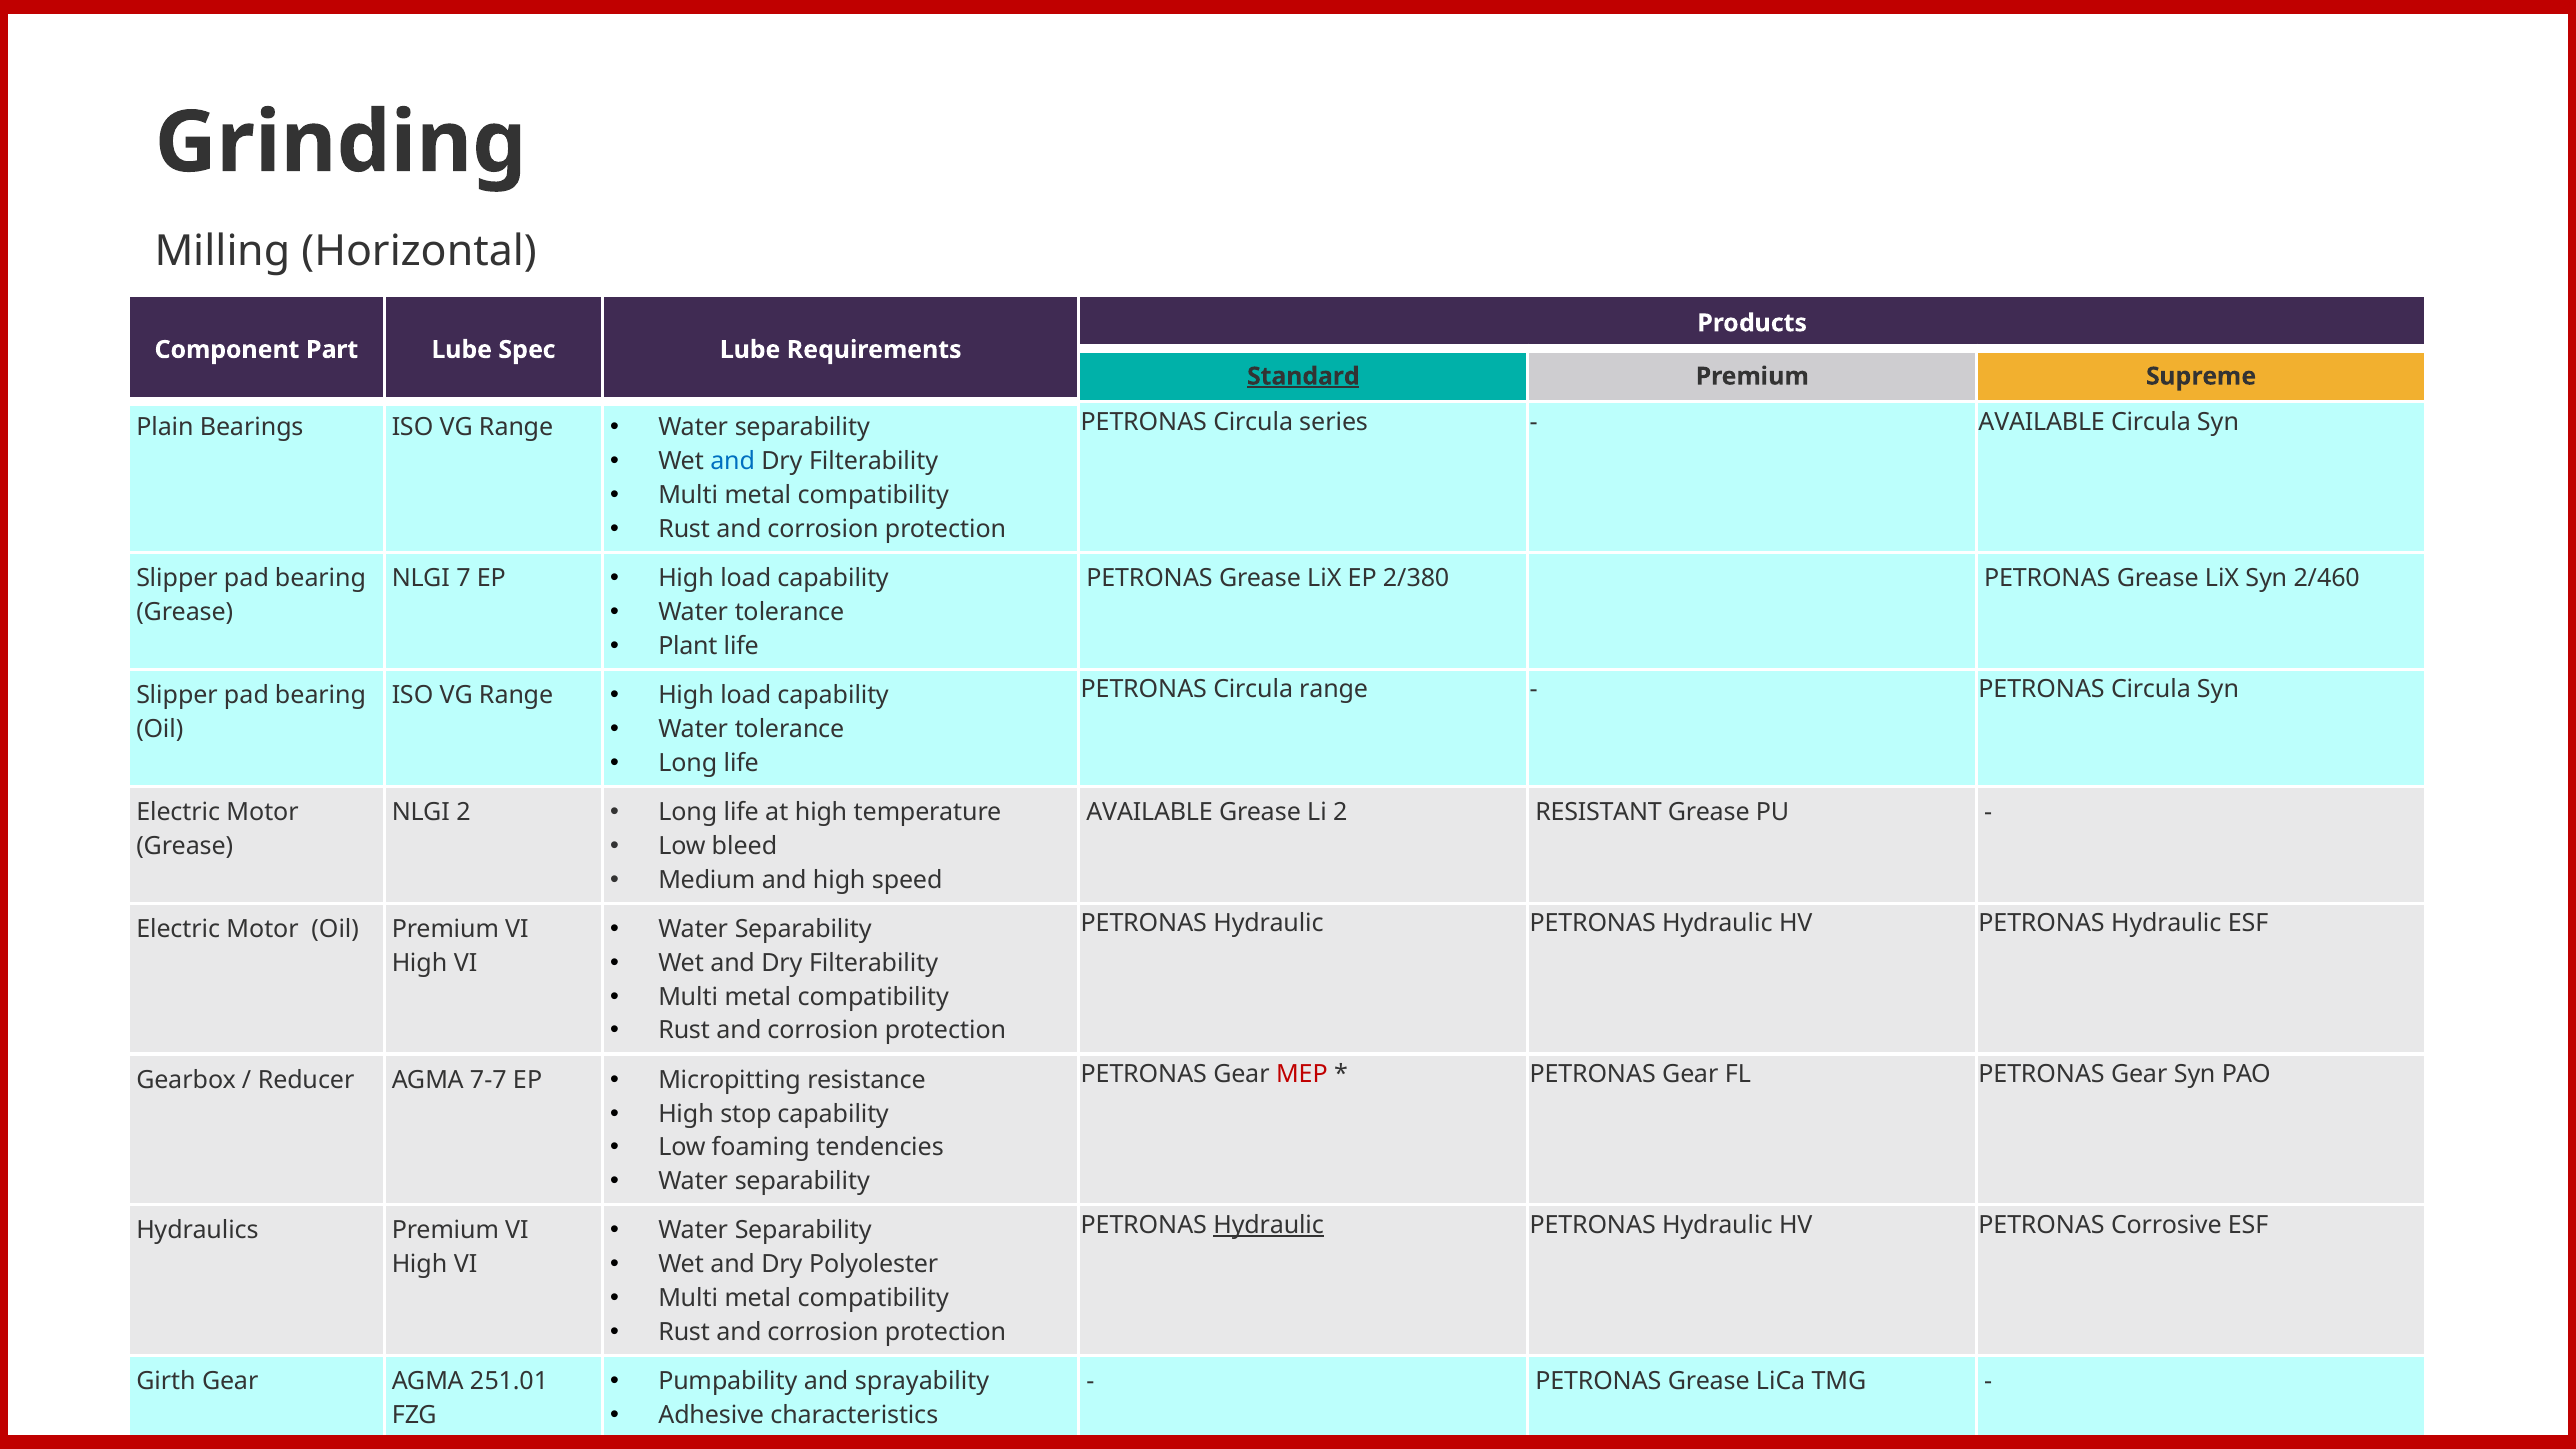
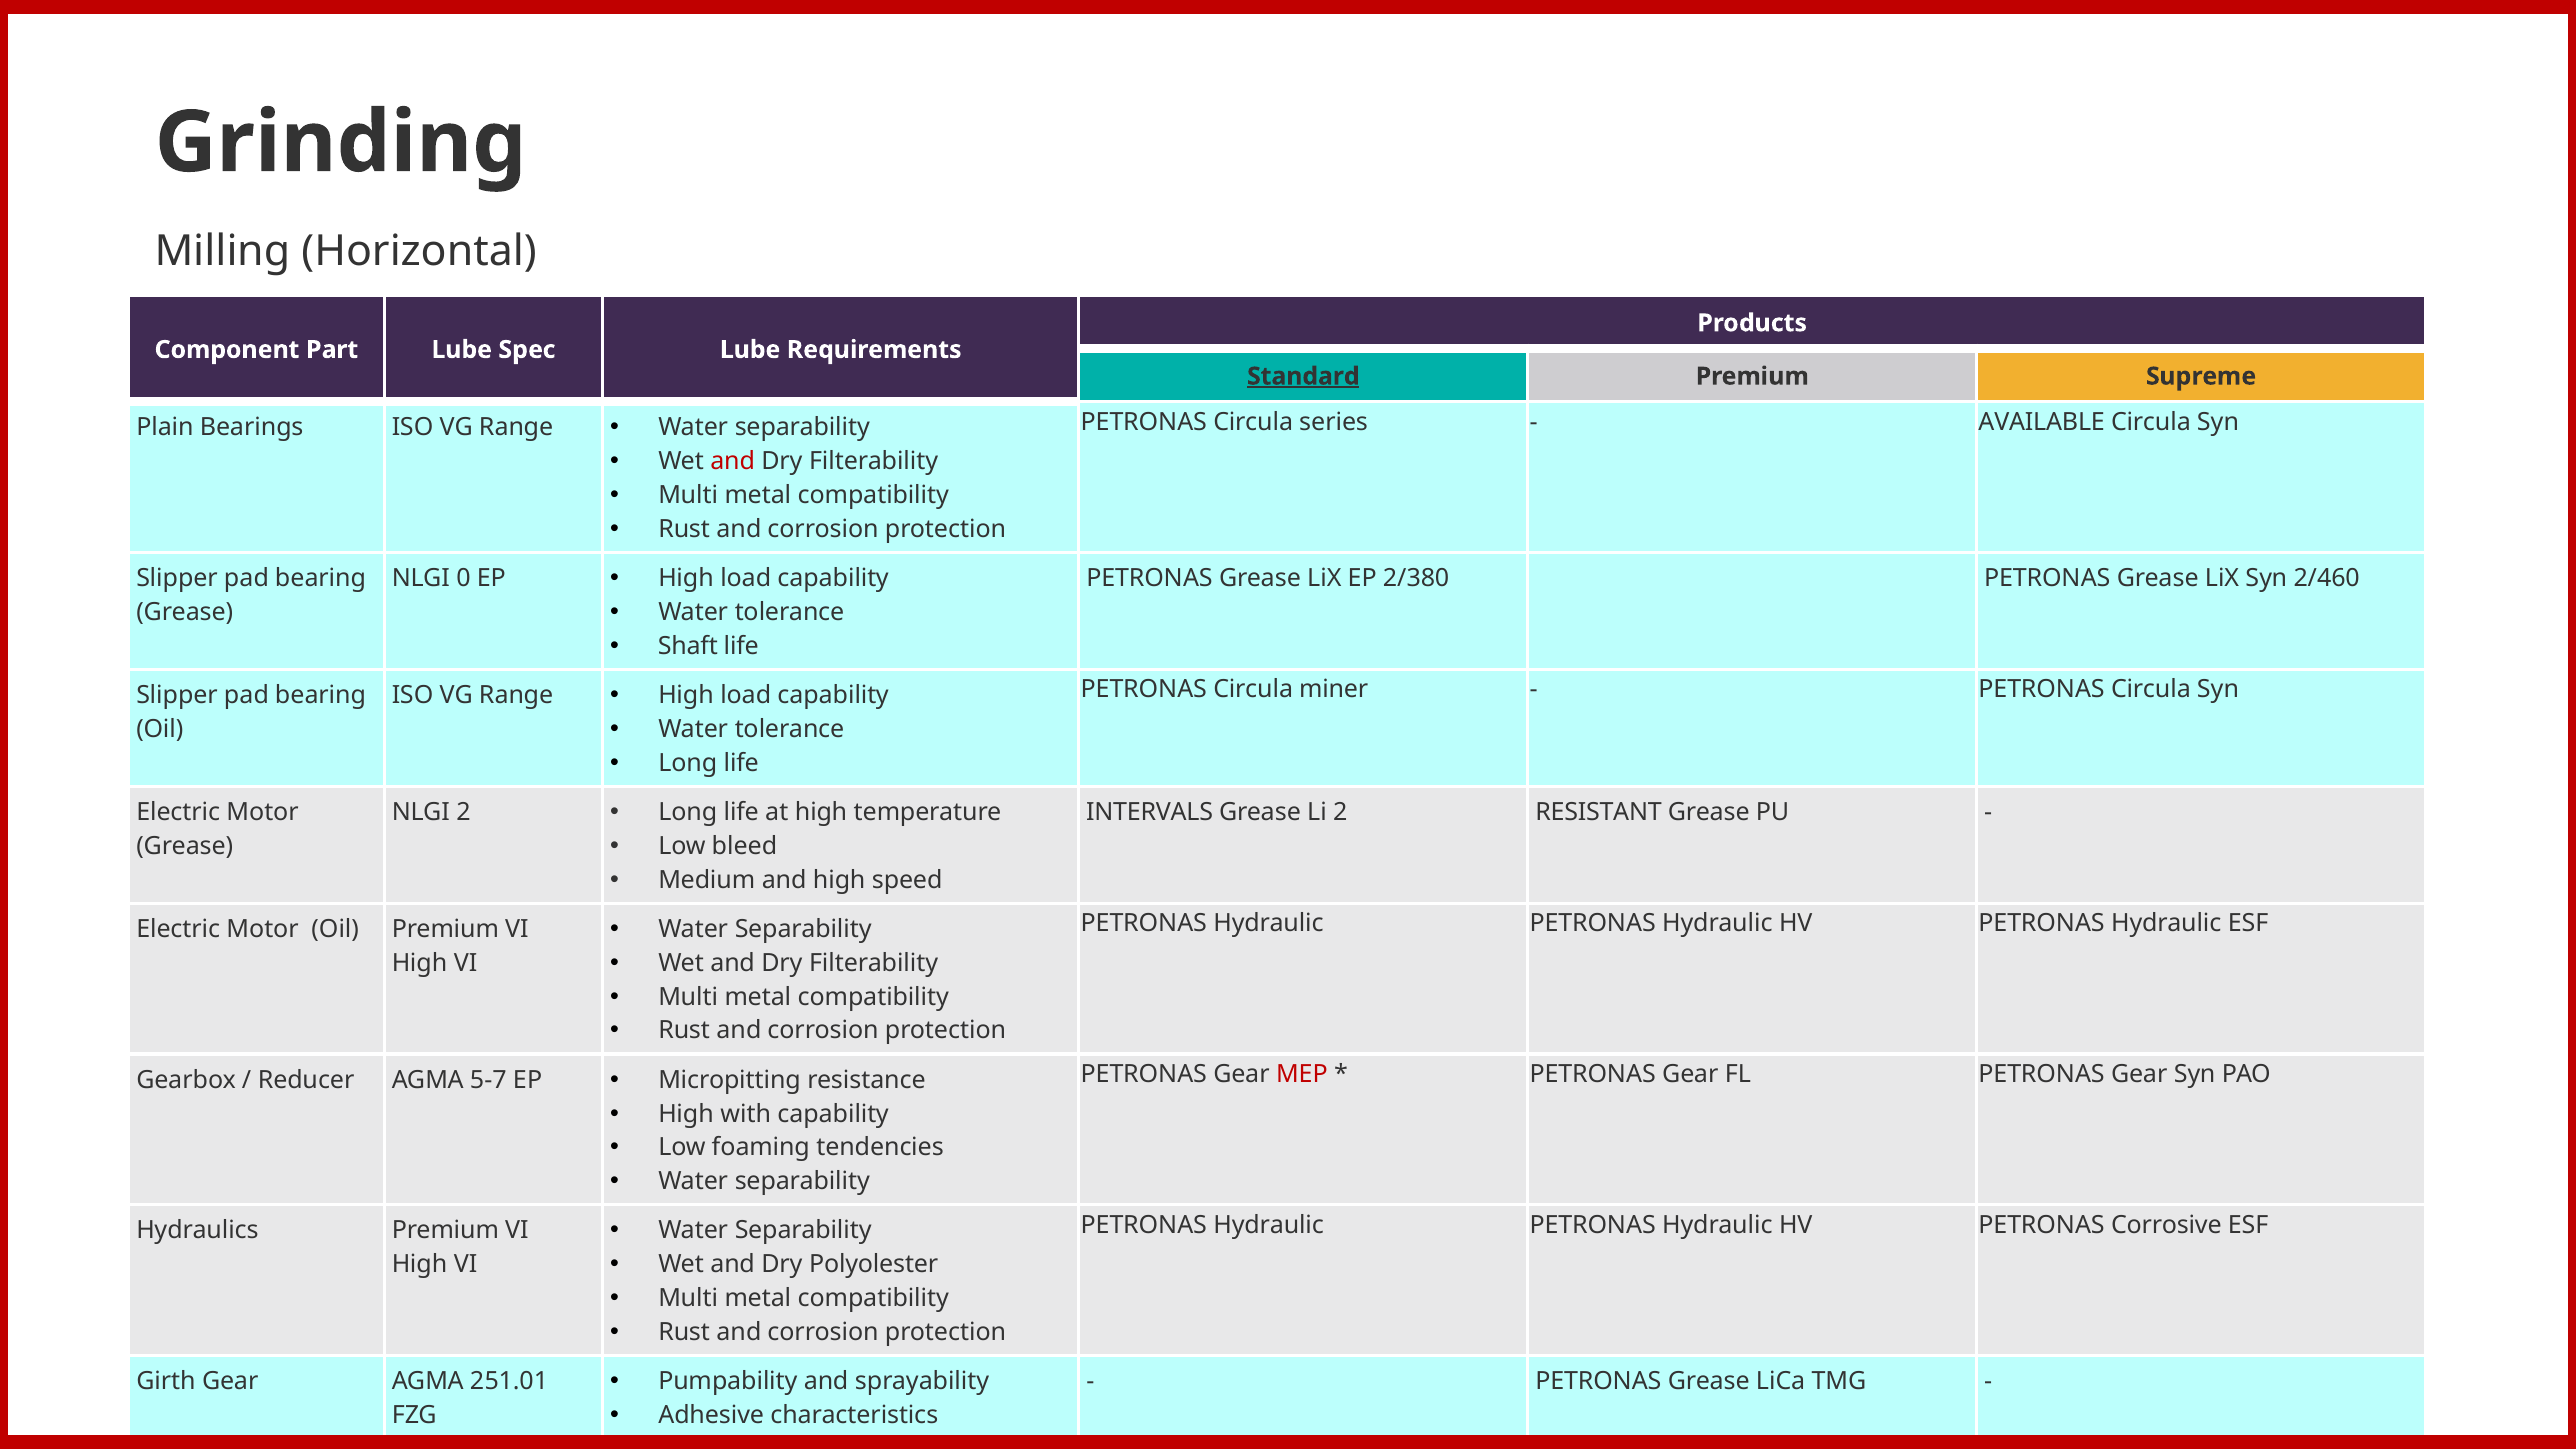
and colour: blue -> red (733, 461)
7: 7 -> 0 (463, 578)
Plant: Plant -> Shaft (688, 646)
Circula range: range -> miner (1334, 690)
AVAILABLE: AVAILABLE -> INTERVALS (1150, 812)
7-7: 7-7 -> 5-7 (488, 1080)
stop: stop -> with (746, 1114)
Hydraulic underline: present -> none (1269, 1225)
